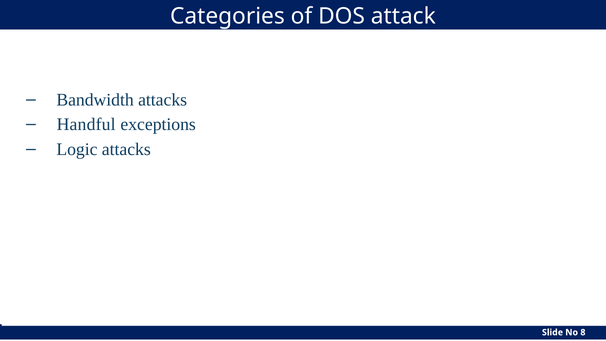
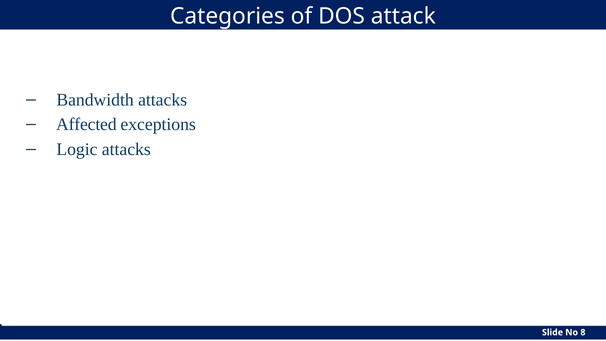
Handful: Handful -> Affected (86, 124)
